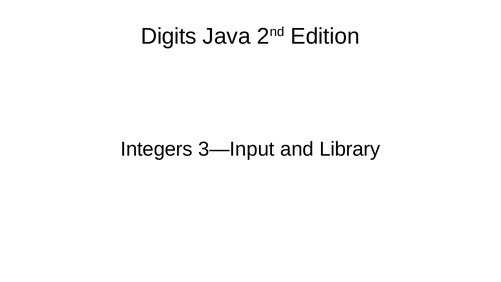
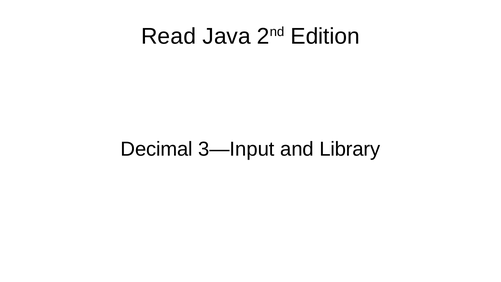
Digits: Digits -> Read (169, 36)
Integers: Integers -> Decimal (157, 149)
